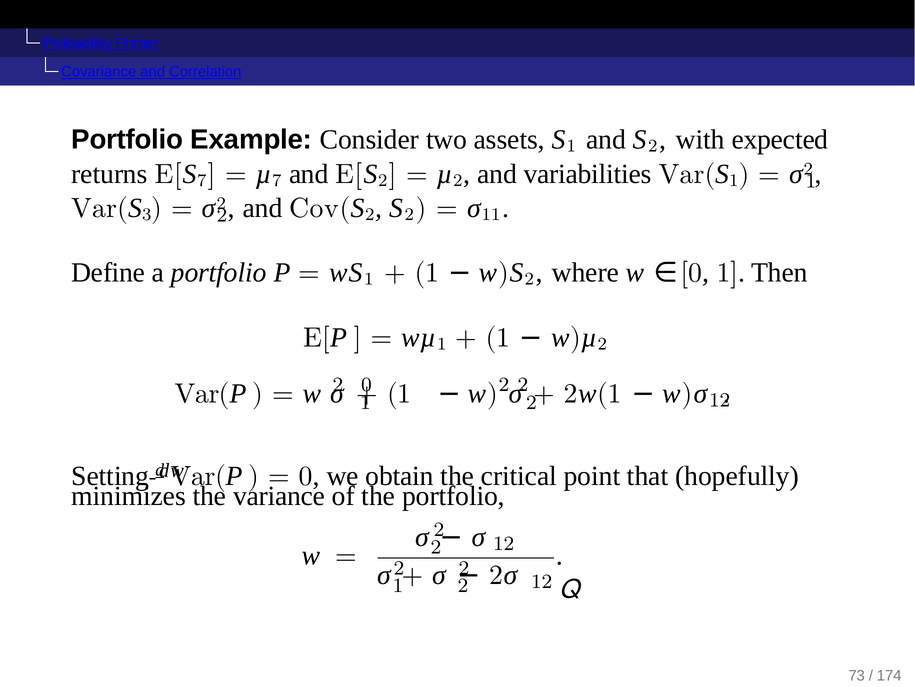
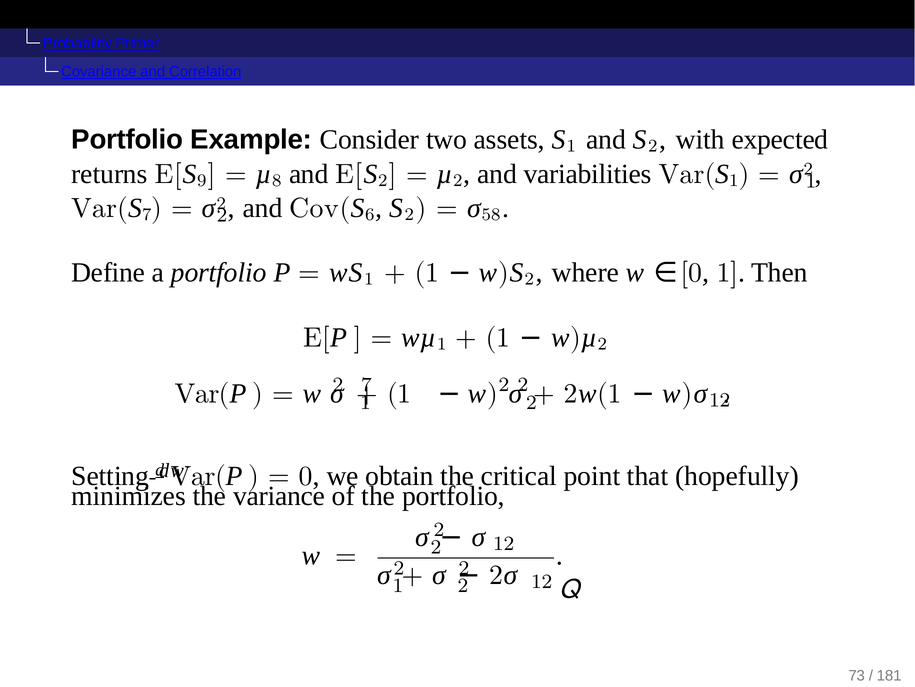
7: 7 -> 9 (202, 180)
7: 7 -> 8 (277, 180)
3: 3 -> 7 (147, 214)
2: 2 -> 6 (370, 214)
11: 11 -> 58 (491, 214)
0: 0 -> 7 (367, 384)
174: 174 -> 181 (889, 676)
